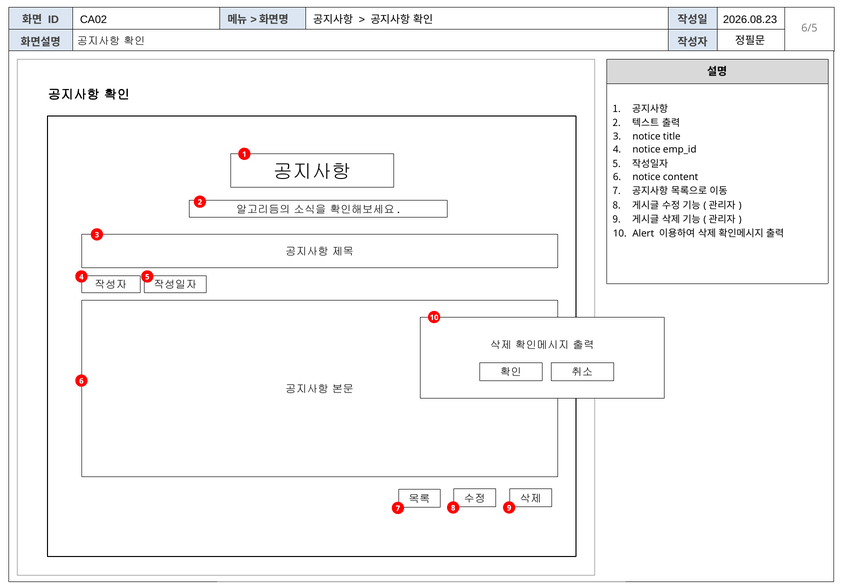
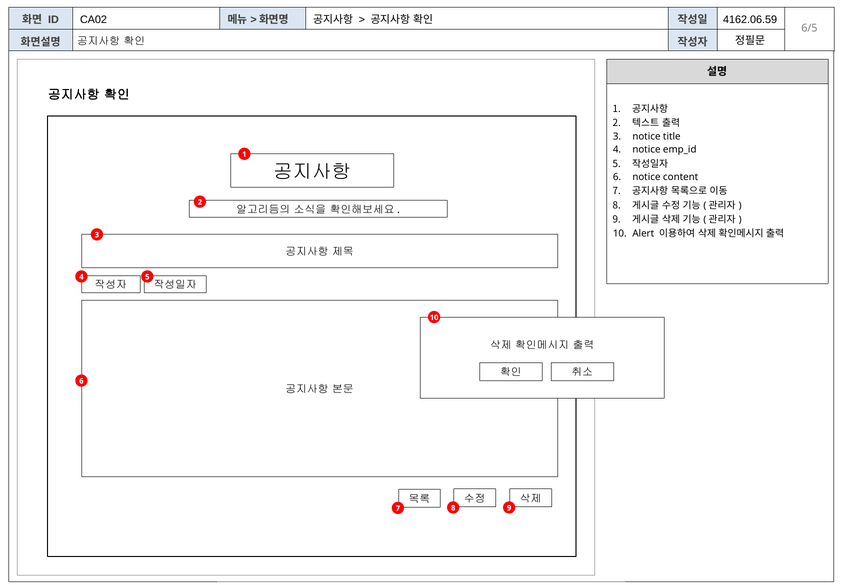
2026.08.23: 2026.08.23 -> 4162.06.59 (750, 19)
